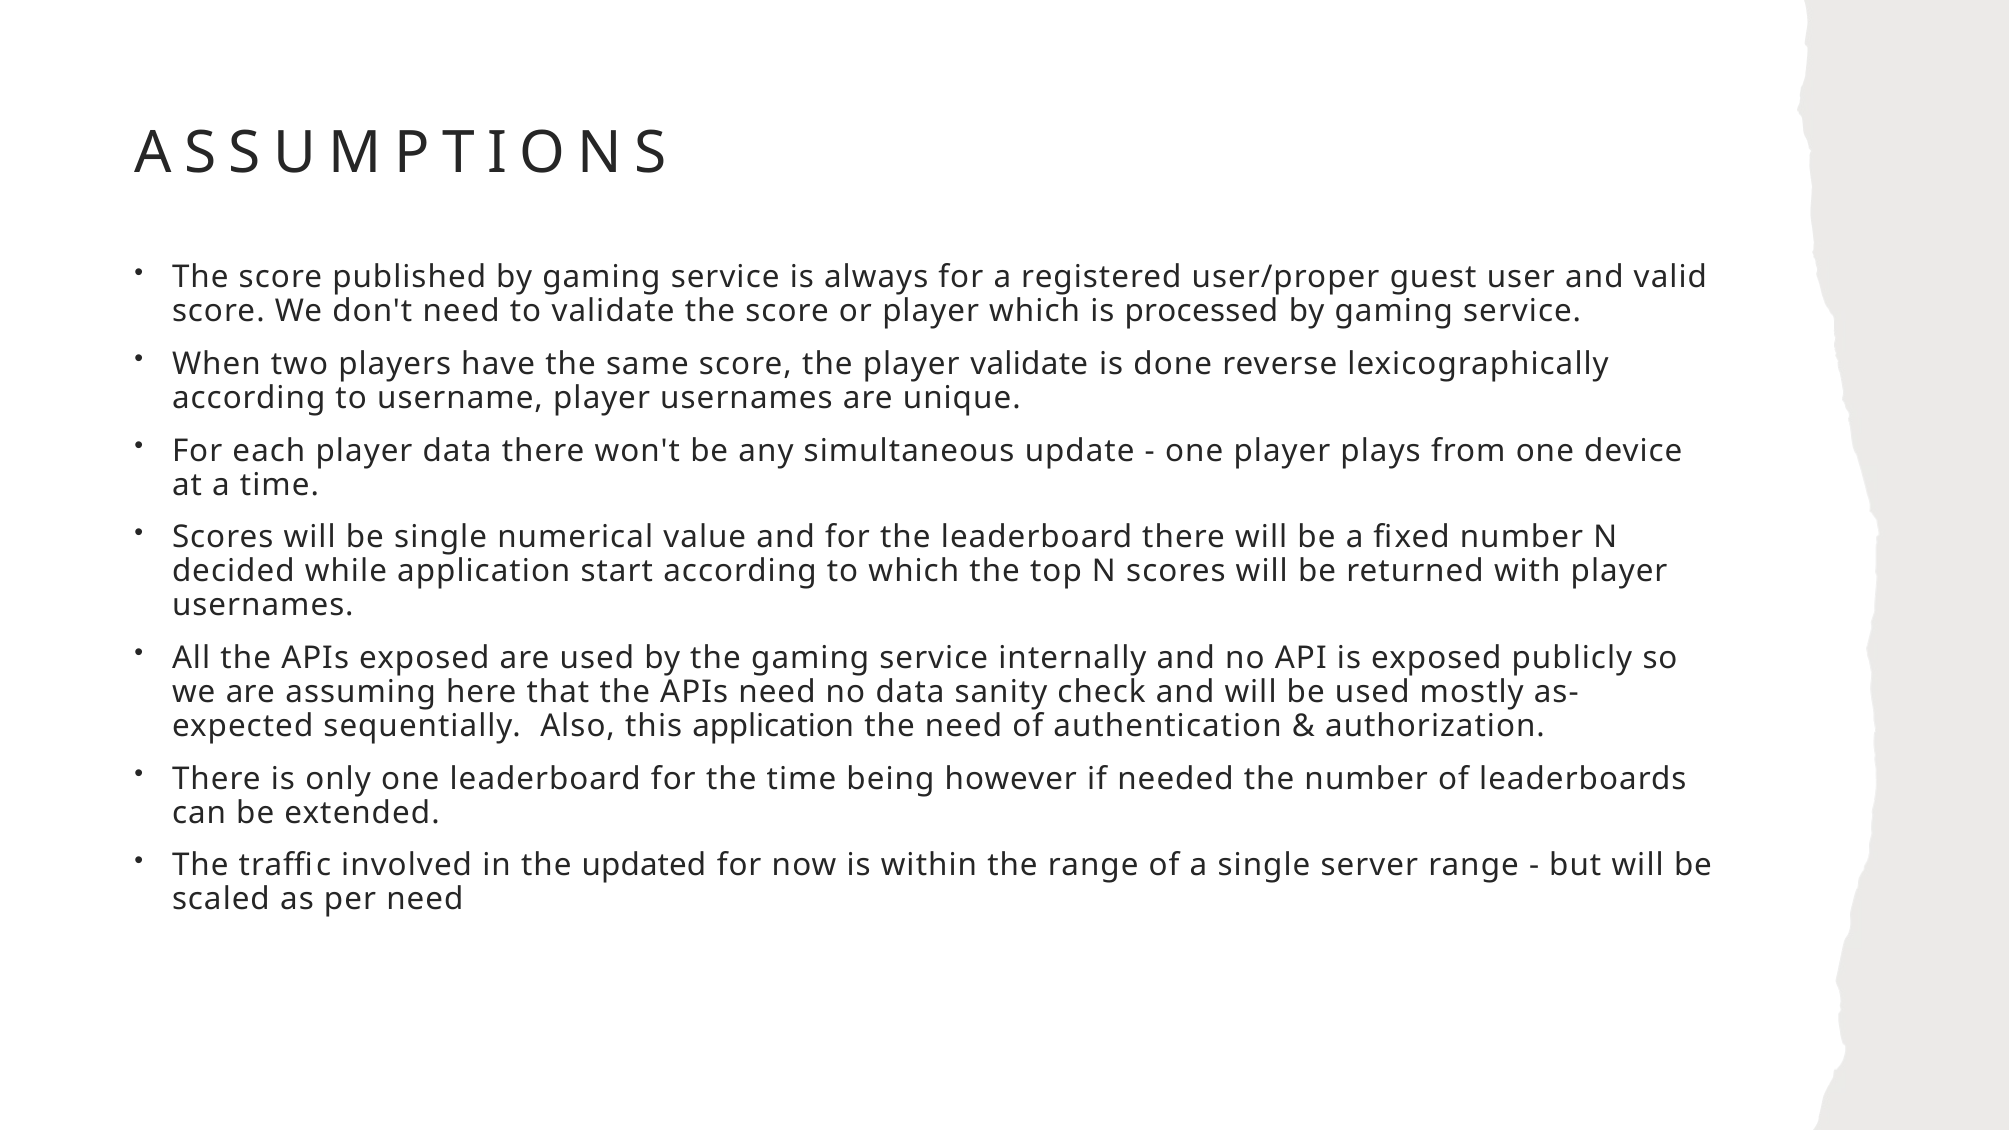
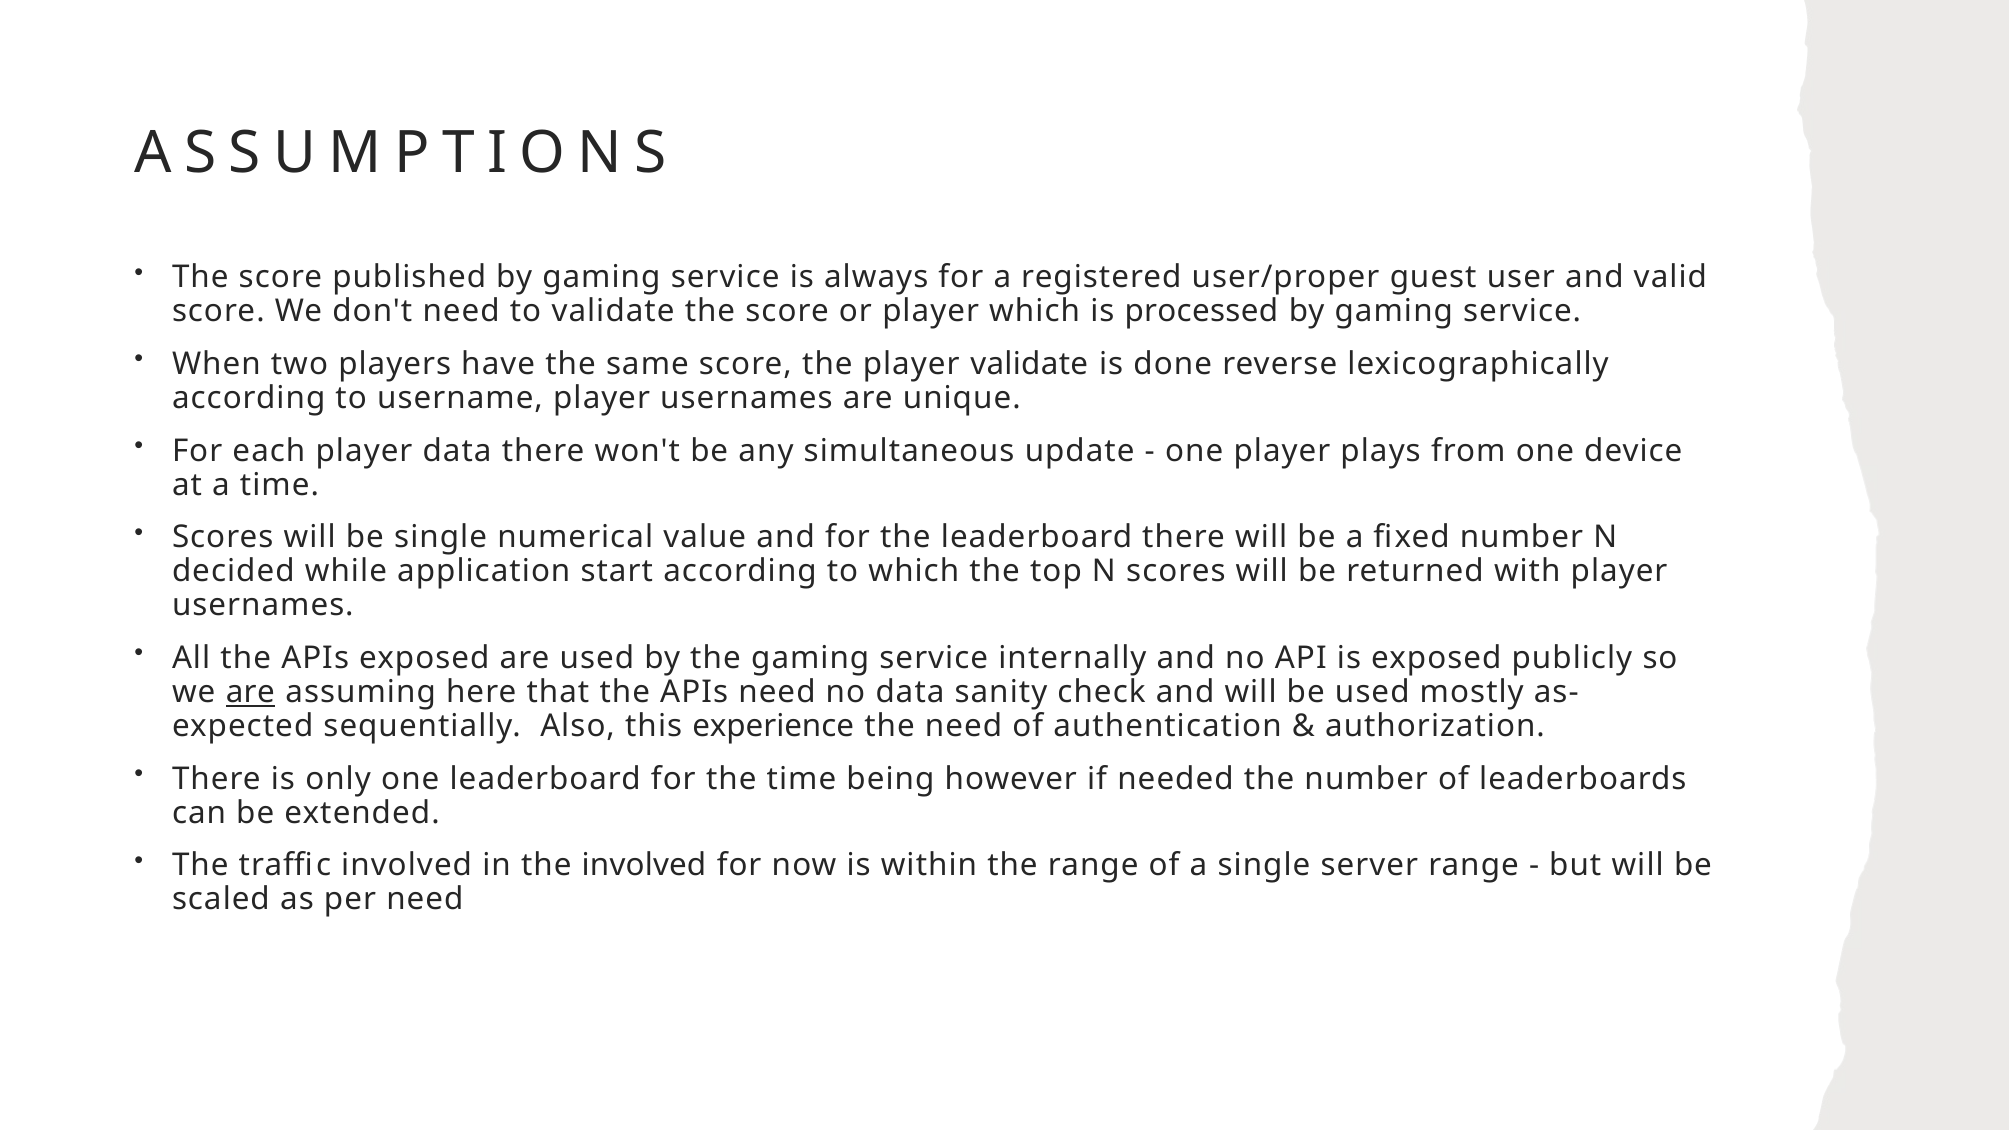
are underline: none -> present (250, 692)
this application: application -> experience (773, 726)
the updated: updated -> involved (644, 866)
